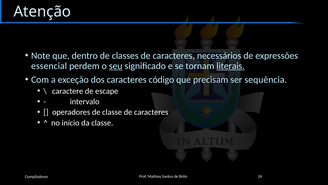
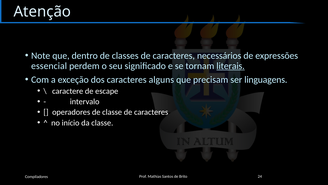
seu underline: present -> none (116, 66)
código: código -> alguns (161, 79)
sequência: sequência -> linguagens (266, 79)
